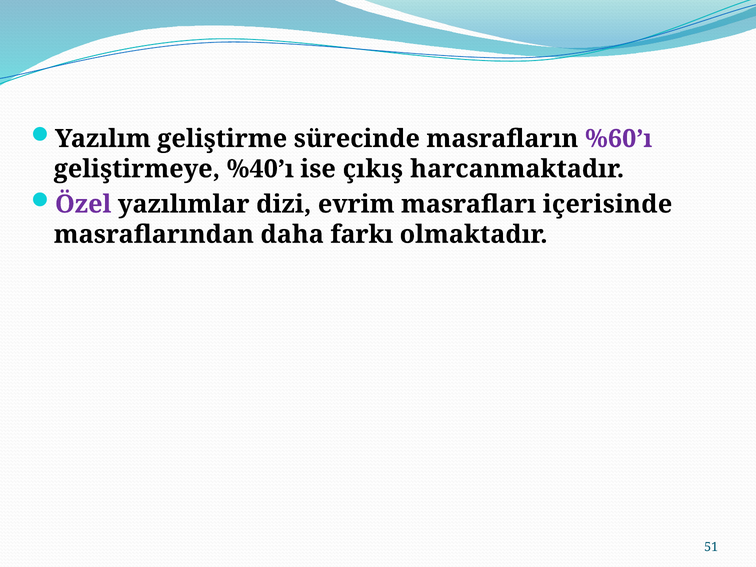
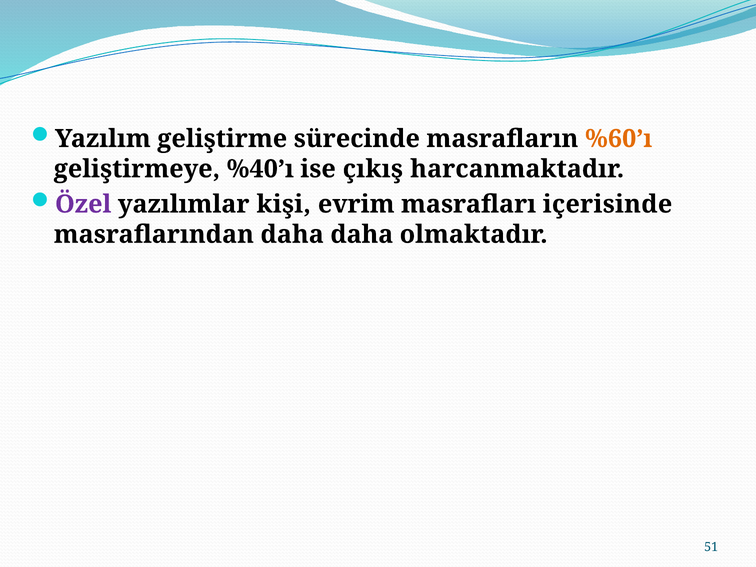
%60’ı colour: purple -> orange (619, 139)
dizi: dizi -> kişi (284, 204)
daha farkı: farkı -> daha (362, 234)
